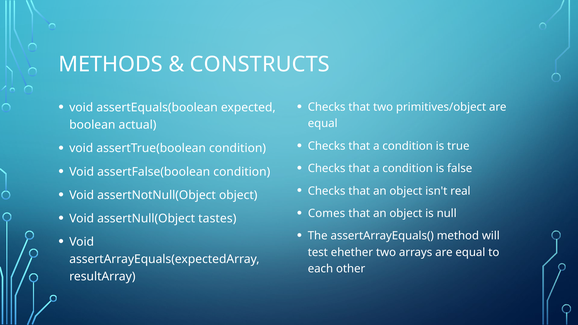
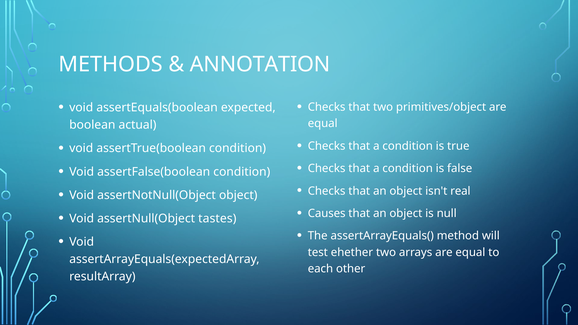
CONSTRUCTS: CONSTRUCTS -> ANNOTATION (260, 64)
Comes: Comes -> Causes (327, 213)
